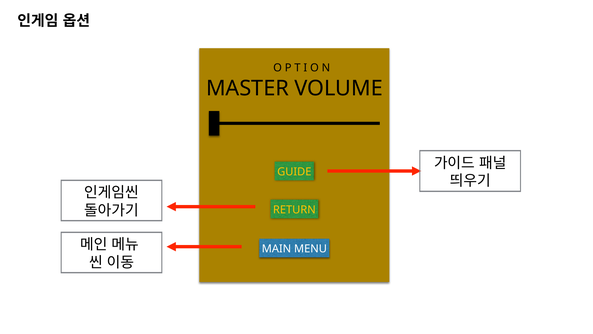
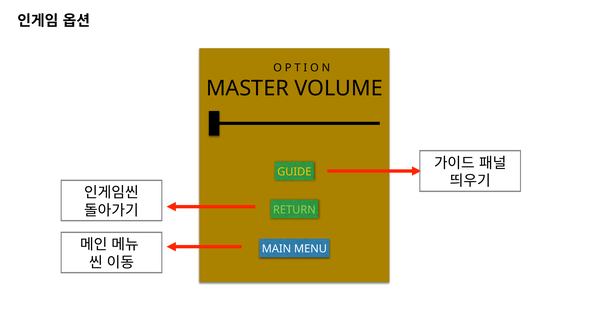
RETURN colour: yellow -> light green (294, 210)
